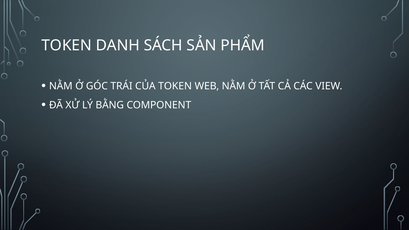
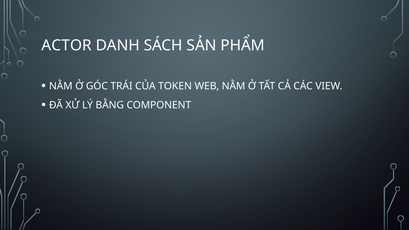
TOKEN: TOKEN -> ACTOR (67, 45)
